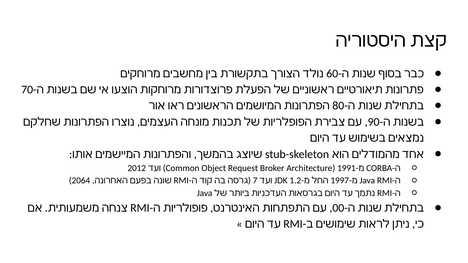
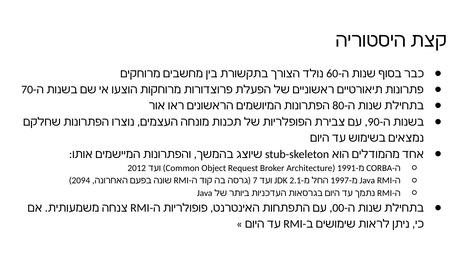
2064: 2064 -> 2094 (81, 181)
1.2: 1.2 -> 2.1 (295, 181)
